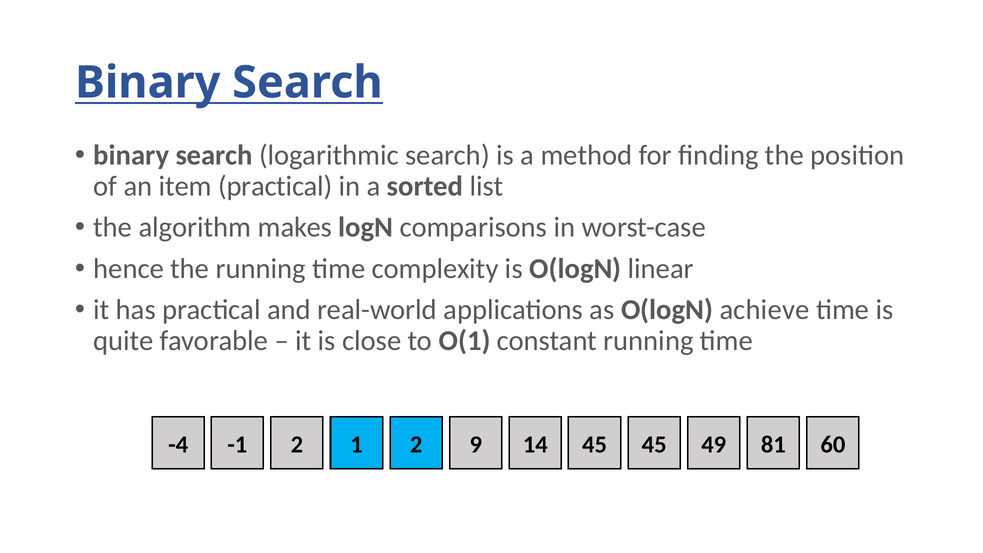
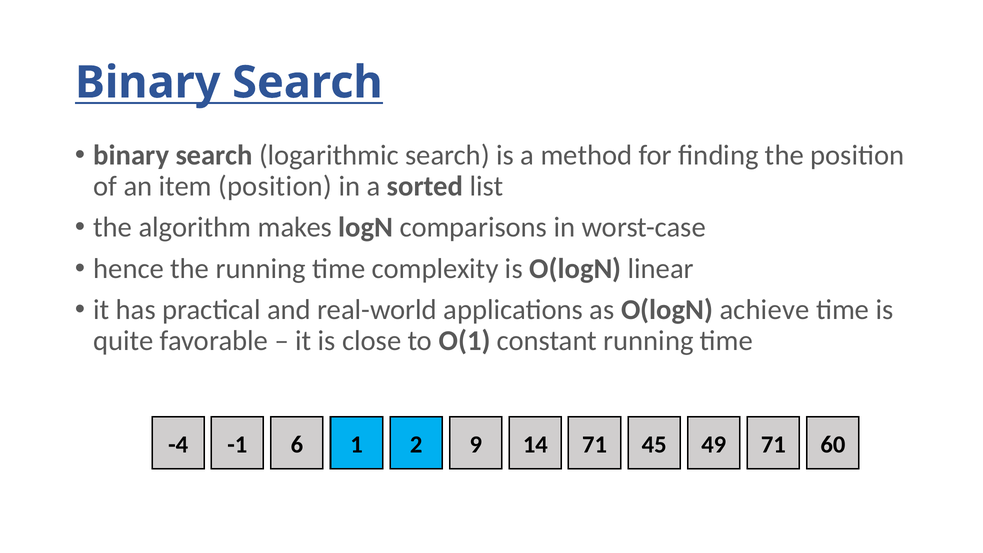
item practical: practical -> position (275, 186)
-1 2: 2 -> 6 (297, 444)
14 45: 45 -> 71 (595, 444)
49 81: 81 -> 71 (773, 444)
